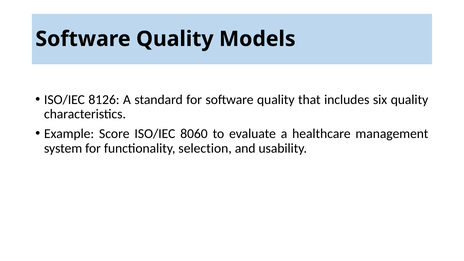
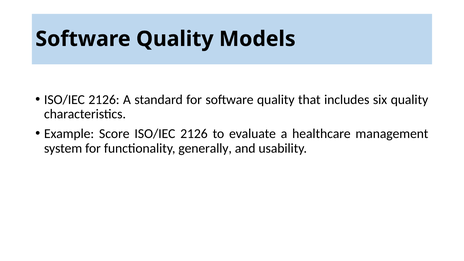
8126: 8126 -> 2126 (104, 100)
8060: 8060 -> 2126 (194, 134)
selection: selection -> generally (205, 148)
